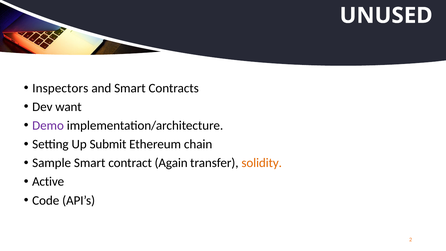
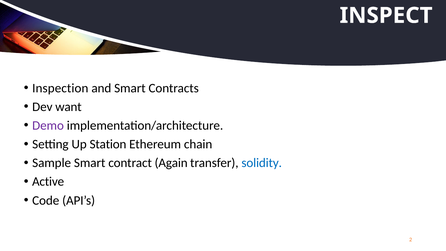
UNUSED: UNUSED -> INSPECT (386, 15)
Inspectors: Inspectors -> Inspection (60, 88)
Submit: Submit -> Station (108, 144)
solidity colour: orange -> blue (262, 163)
